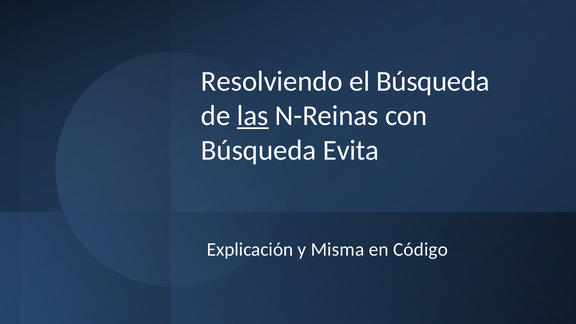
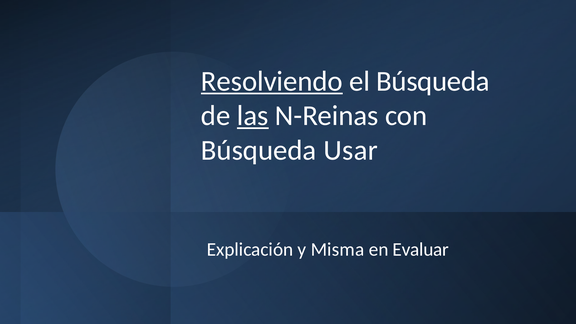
Resolviendo underline: none -> present (272, 81)
Evita: Evita -> Usar (351, 150)
Código: Código -> Evaluar (421, 249)
